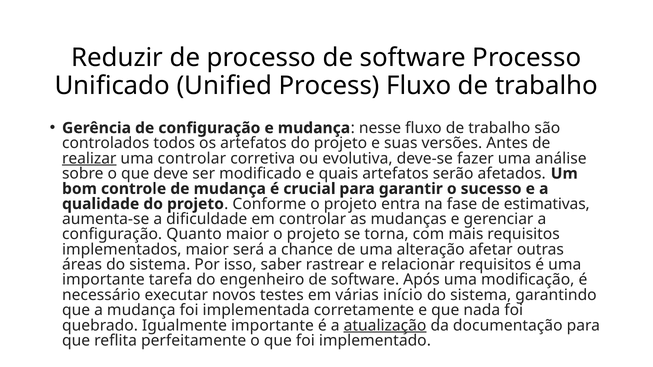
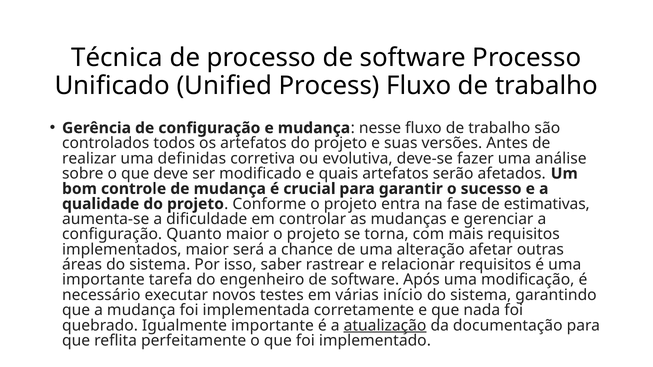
Reduzir: Reduzir -> Técnica (117, 58)
realizar underline: present -> none (89, 158)
uma controlar: controlar -> definidas (192, 158)
